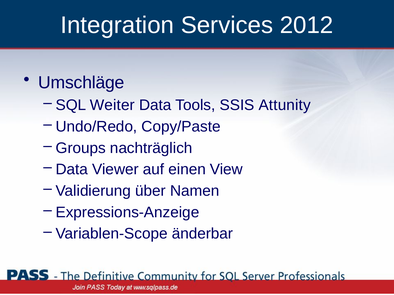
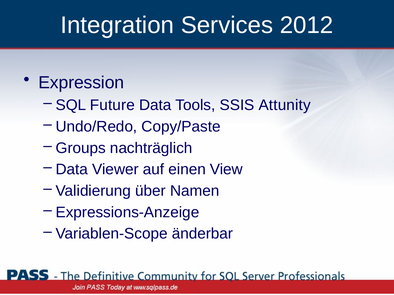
Umschläge: Umschläge -> Expression (81, 83)
Weiter: Weiter -> Future (112, 105)
